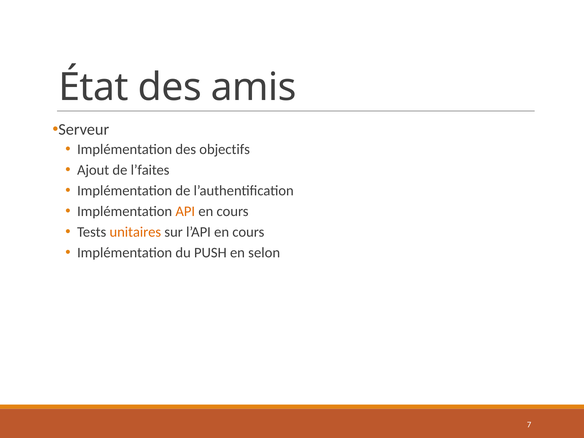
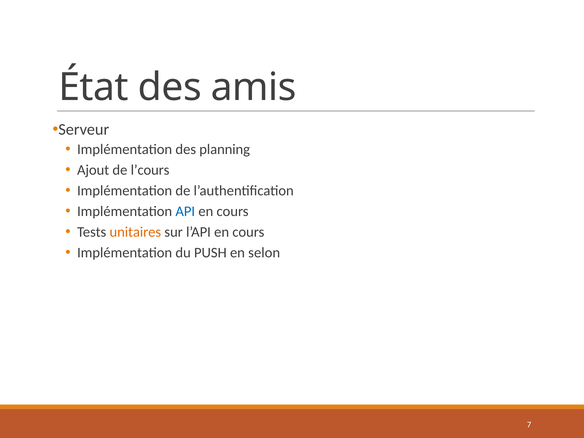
objectifs: objectifs -> planning (225, 149)
l’faites: l’faites -> l’cours (150, 170)
API colour: orange -> blue (185, 211)
